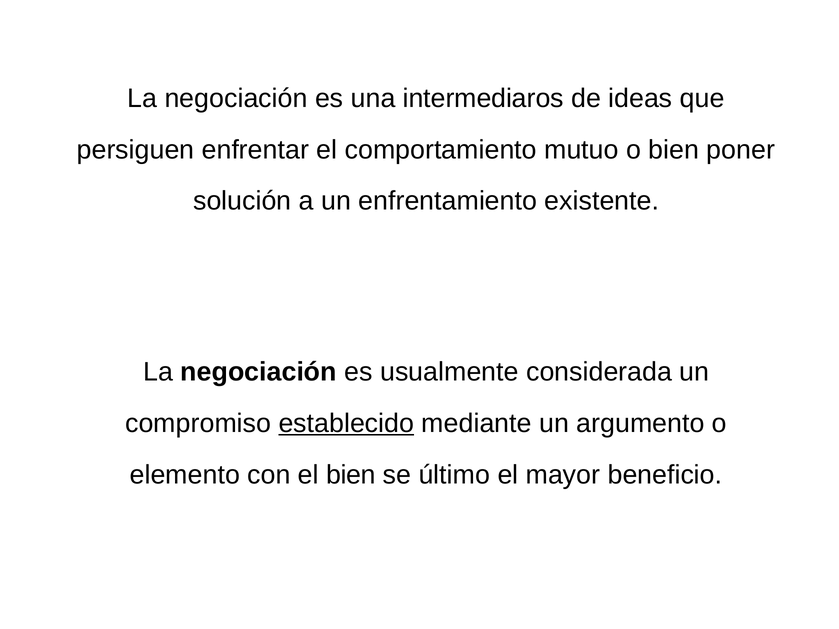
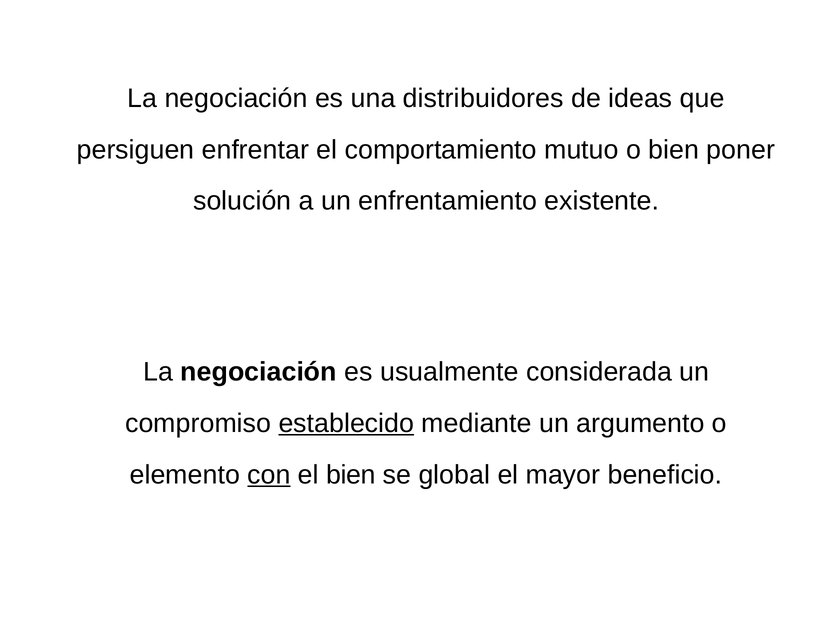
intermediaros: intermediaros -> distribuidores (483, 98)
con underline: none -> present (269, 475)
último: último -> global (454, 475)
